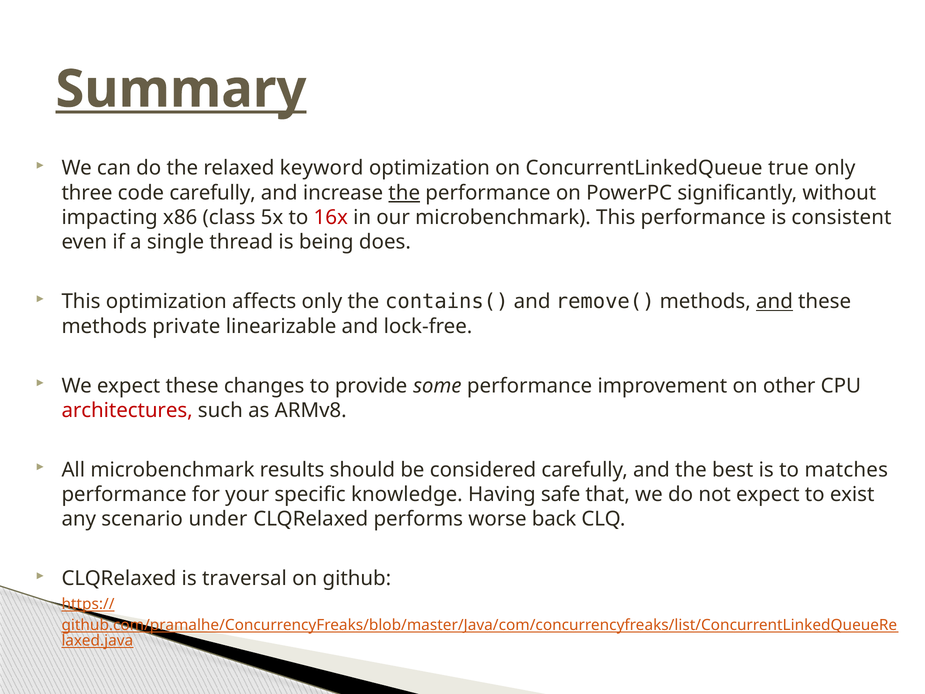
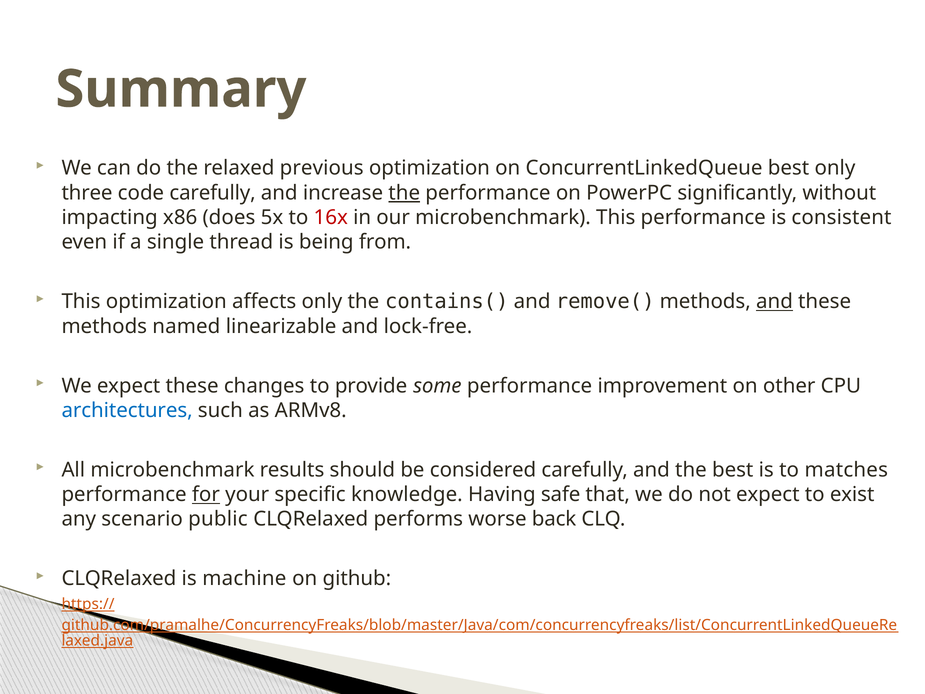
Summary underline: present -> none (181, 89)
keyword: keyword -> previous (322, 168)
ConcurrentLinkedQueue true: true -> best (788, 168)
class: class -> does (229, 217)
does: does -> from (385, 242)
private: private -> named (186, 326)
architectures colour: red -> blue (127, 410)
for underline: none -> present (206, 494)
under: under -> public (218, 519)
traversal: traversal -> machine (244, 578)
